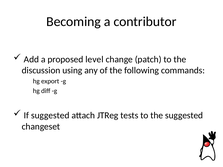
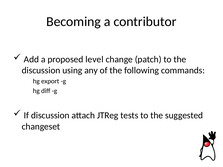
If suggested: suggested -> discussion (50, 116)
